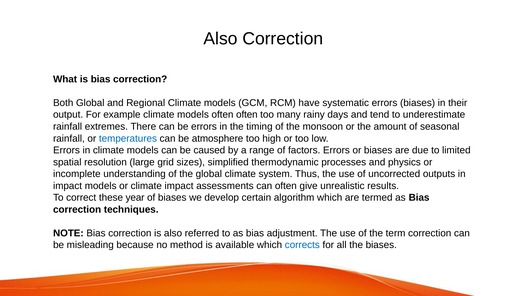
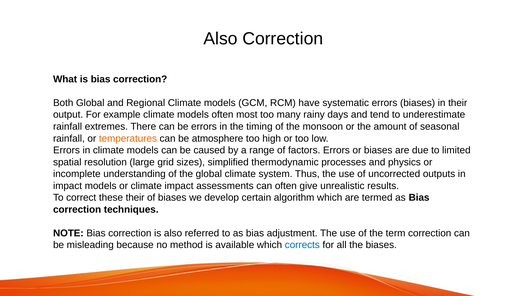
often often: often -> most (247, 114)
temperatures colour: blue -> orange (128, 138)
these year: year -> their (135, 197)
